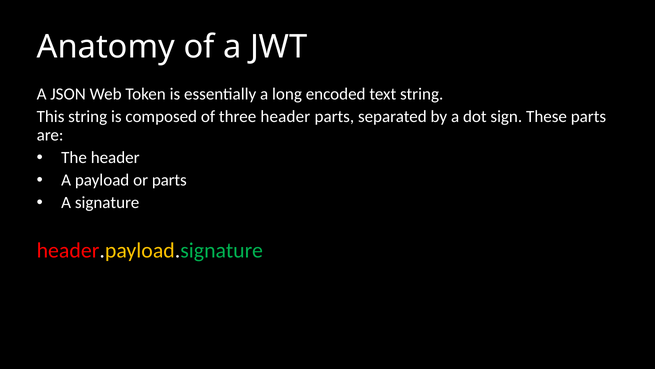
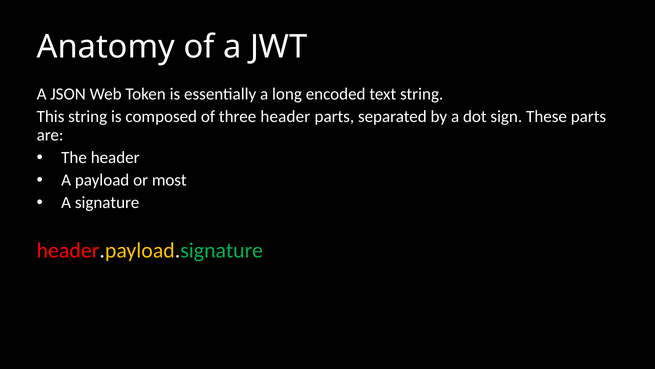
or parts: parts -> most (169, 180)
